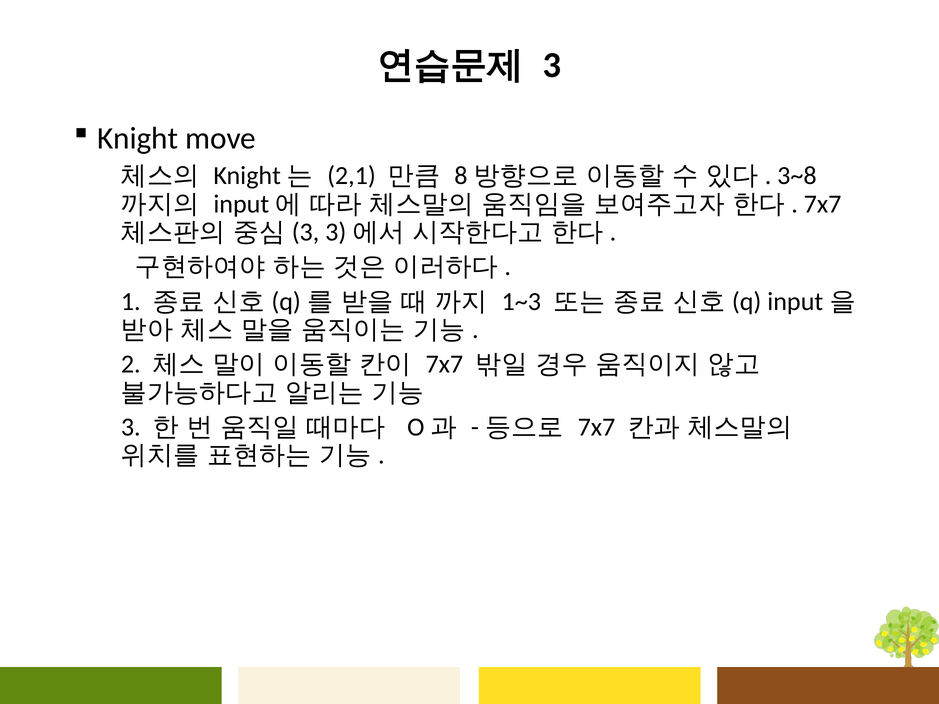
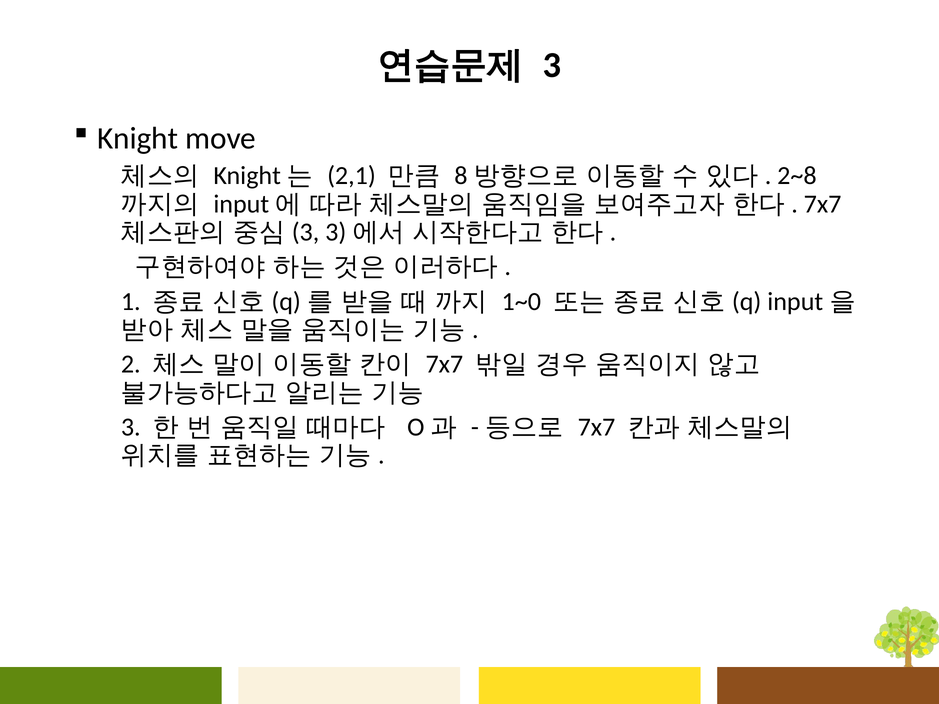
3~8: 3~8 -> 2~8 (797, 176)
1~3: 1~3 -> 1~0 (521, 302)
